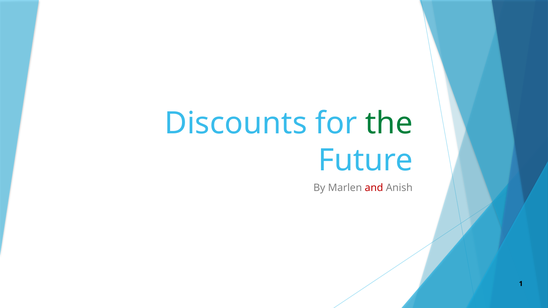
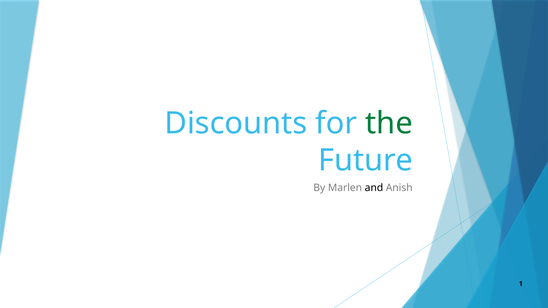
and colour: red -> black (374, 188)
